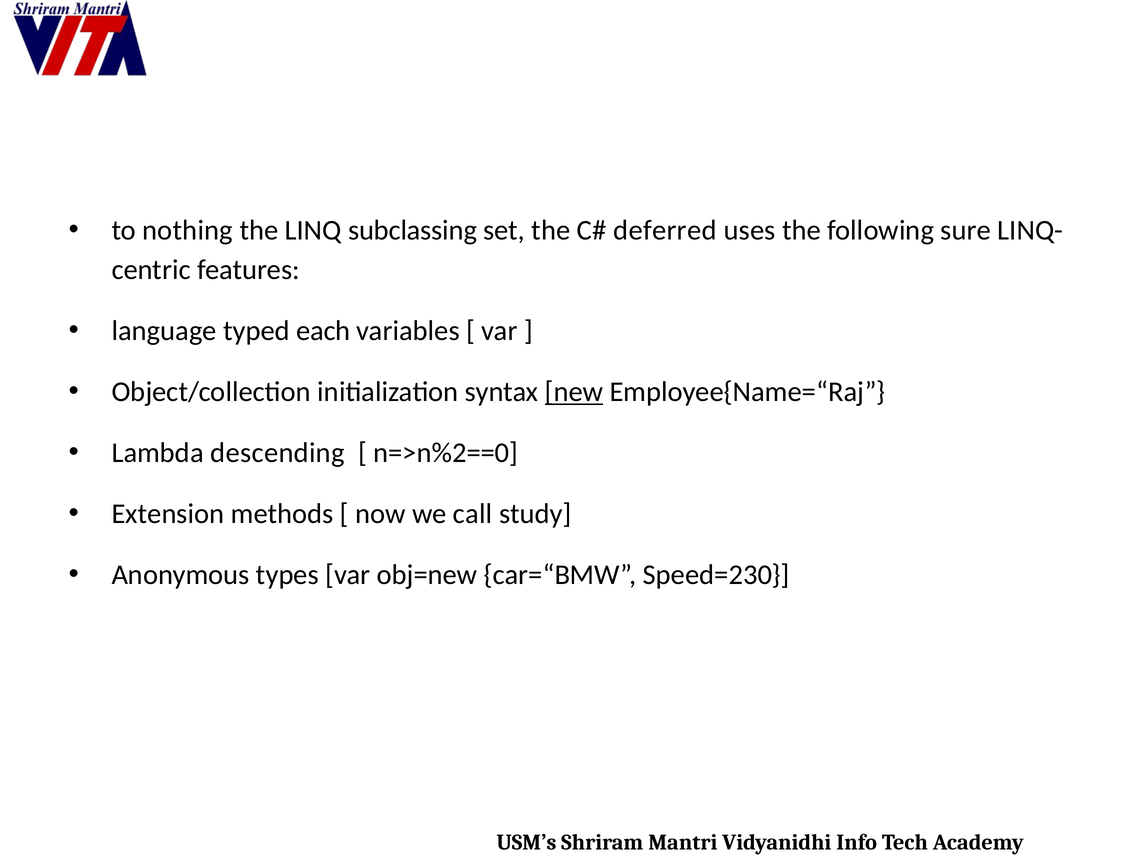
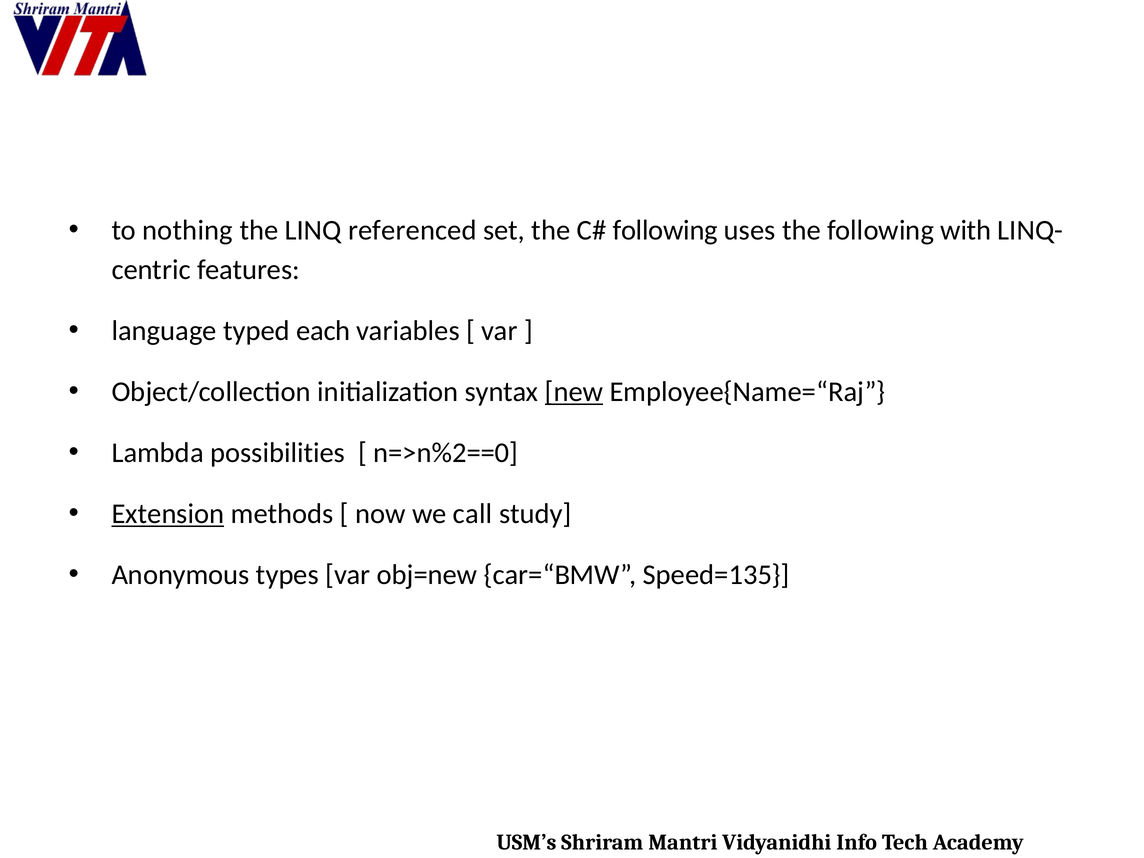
subclassing: subclassing -> referenced (412, 230)
deferred: deferred -> following (665, 230)
sure: sure -> with (966, 230)
descending: descending -> possibilities (278, 453)
Extension underline: none -> present (168, 514)
Speed=230: Speed=230 -> Speed=135 (716, 575)
